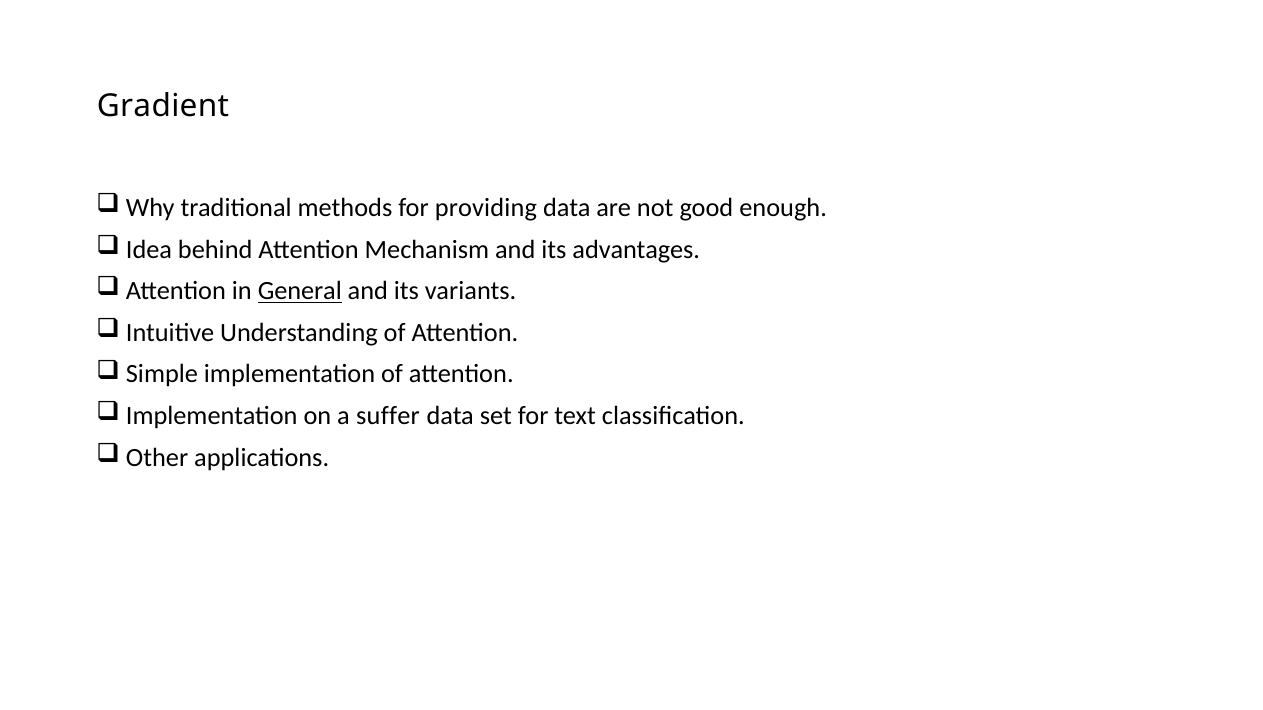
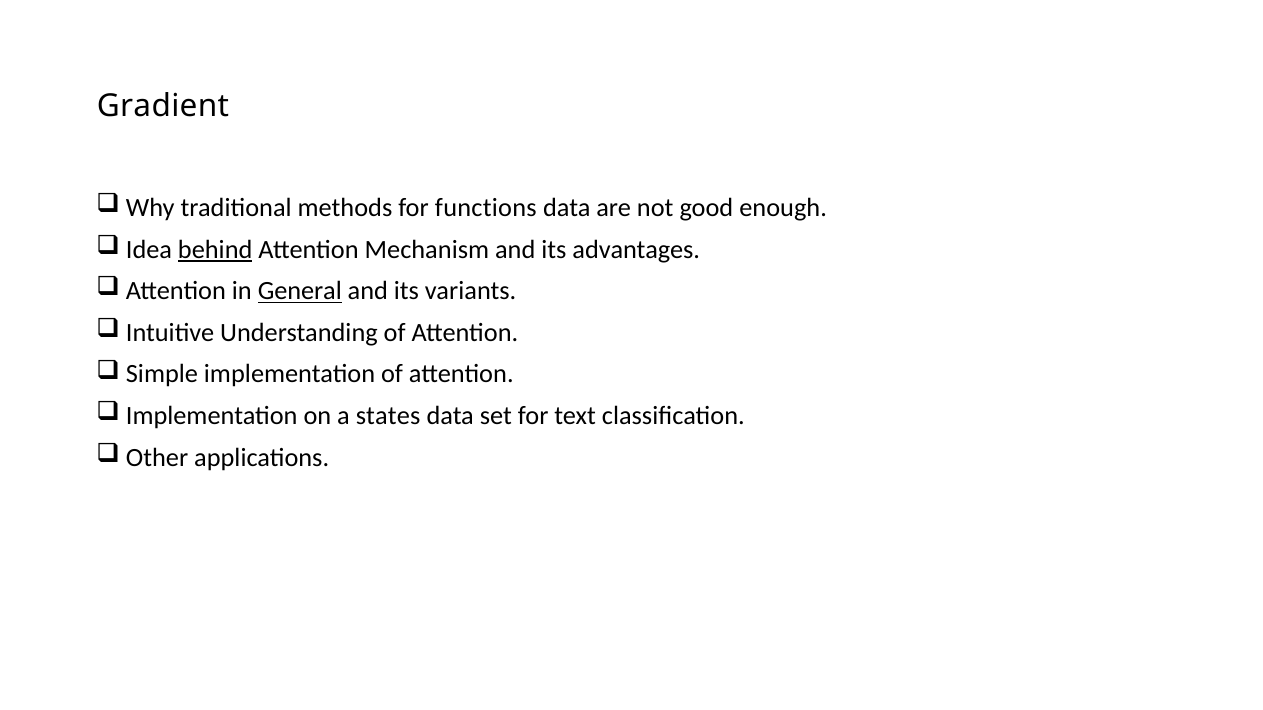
providing: providing -> functions (486, 208)
behind underline: none -> present (215, 250)
suffer: suffer -> states (388, 416)
